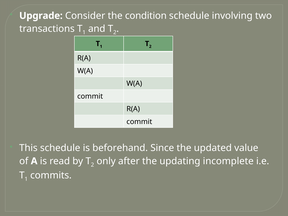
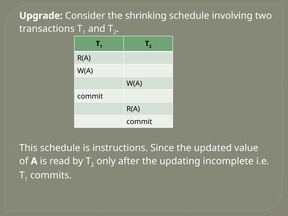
condition: condition -> shrinking (146, 16)
beforehand: beforehand -> instructions (120, 148)
